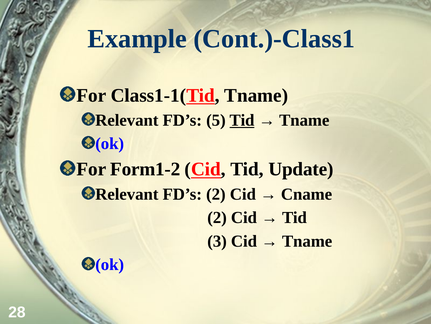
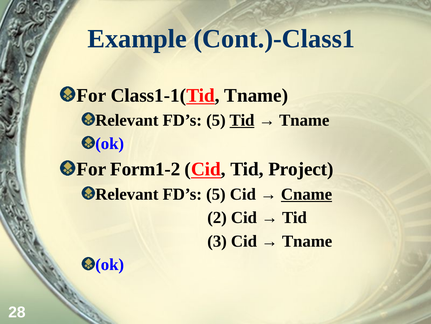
Update: Update -> Project (301, 169)
2: 2 -> 5 (216, 194)
Cname underline: none -> present (307, 194)
